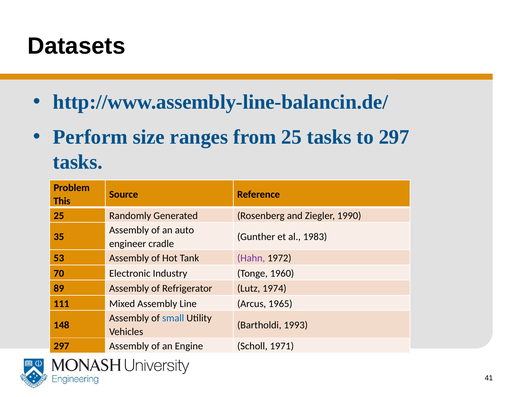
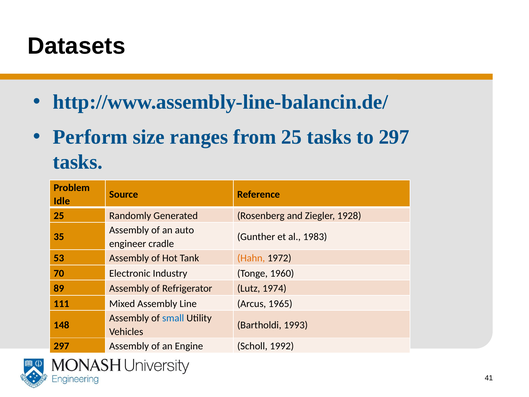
This: This -> Idle (62, 201)
1990: 1990 -> 1928 (349, 216)
Hahn colour: purple -> orange (251, 258)
1971: 1971 -> 1992 (282, 346)
